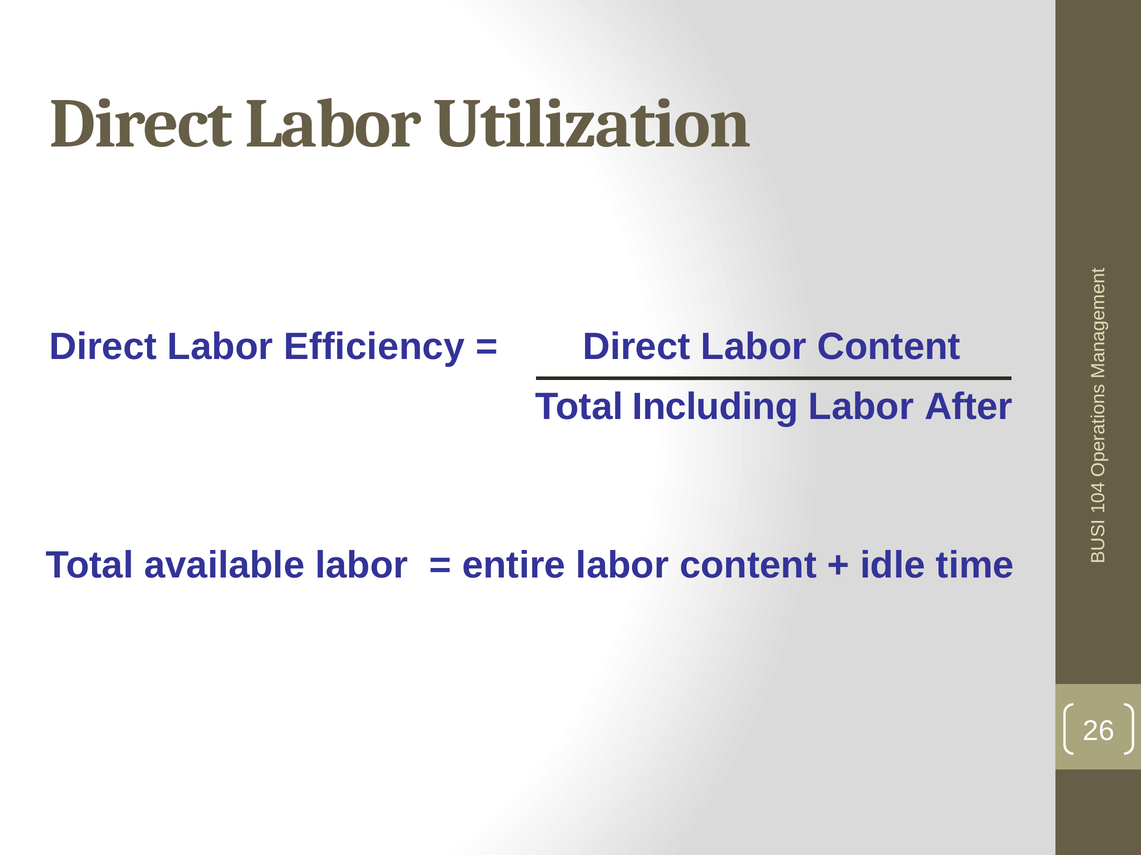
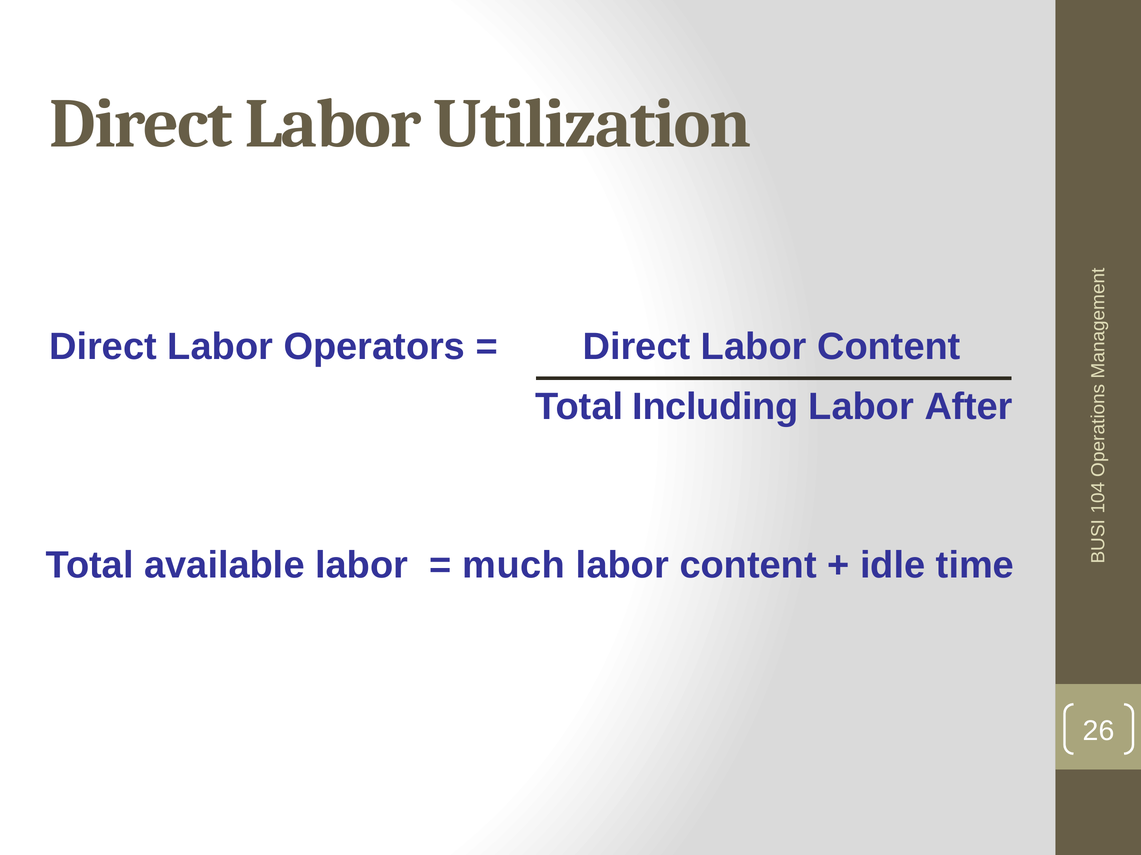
Efficiency: Efficiency -> Operators (374, 347)
entire: entire -> much (514, 566)
